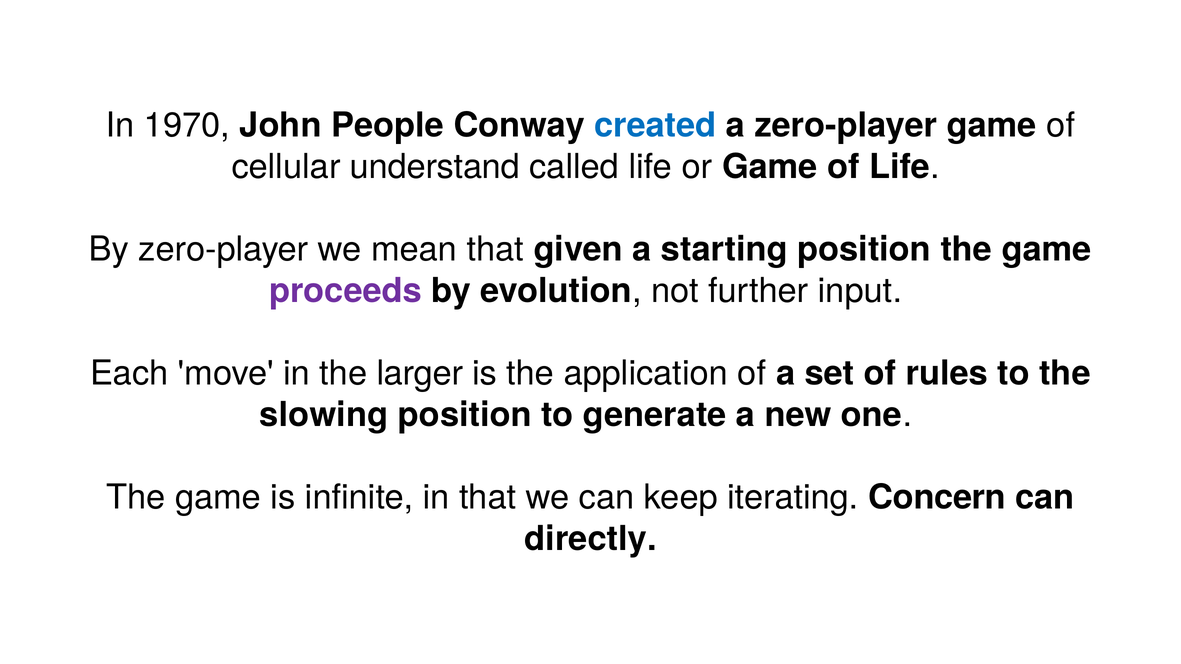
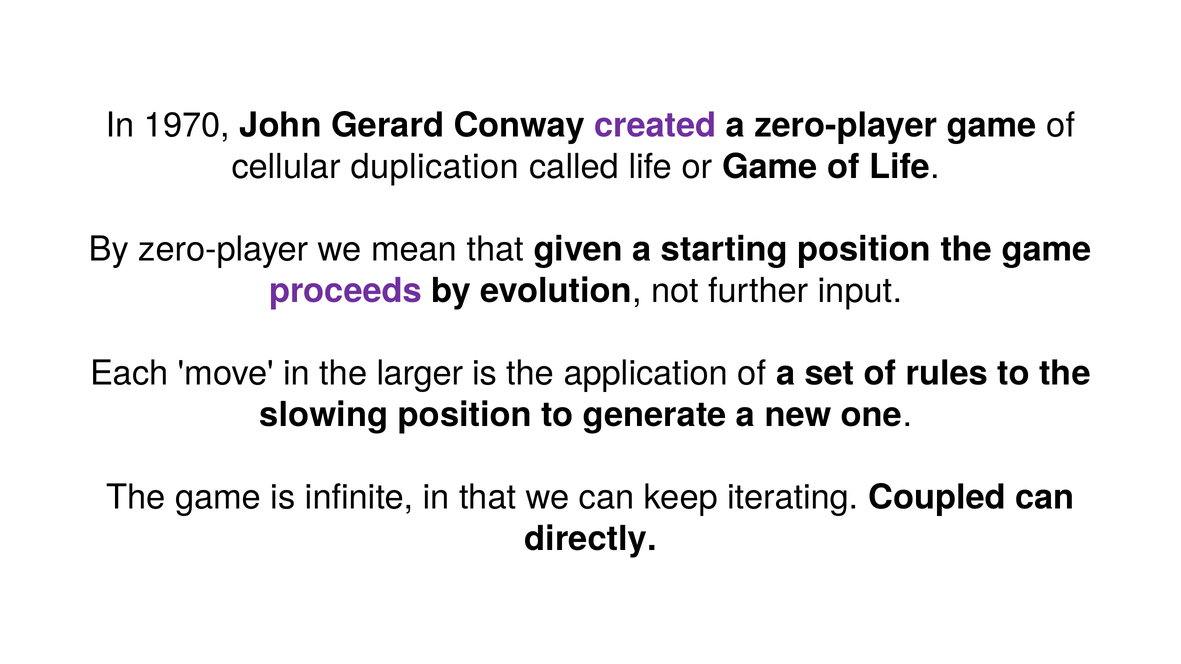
People: People -> Gerard (388, 126)
created colour: blue -> purple (655, 126)
understand: understand -> duplication (435, 167)
Concern: Concern -> Coupled (937, 498)
